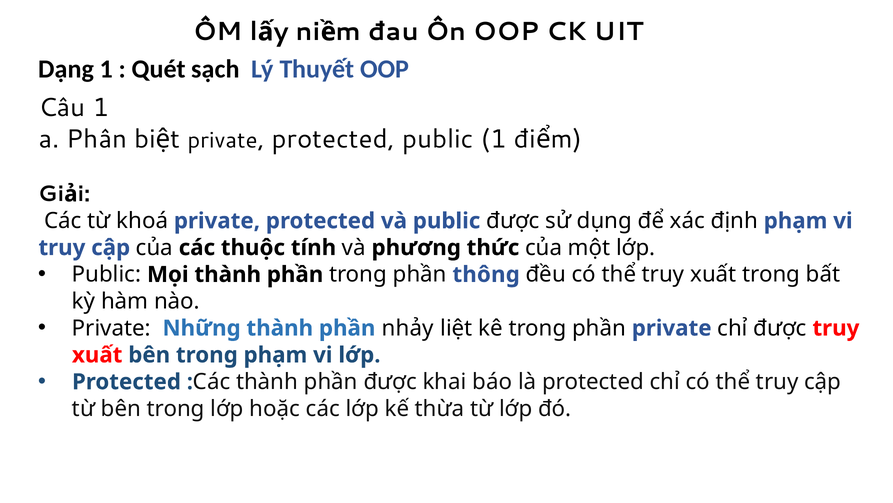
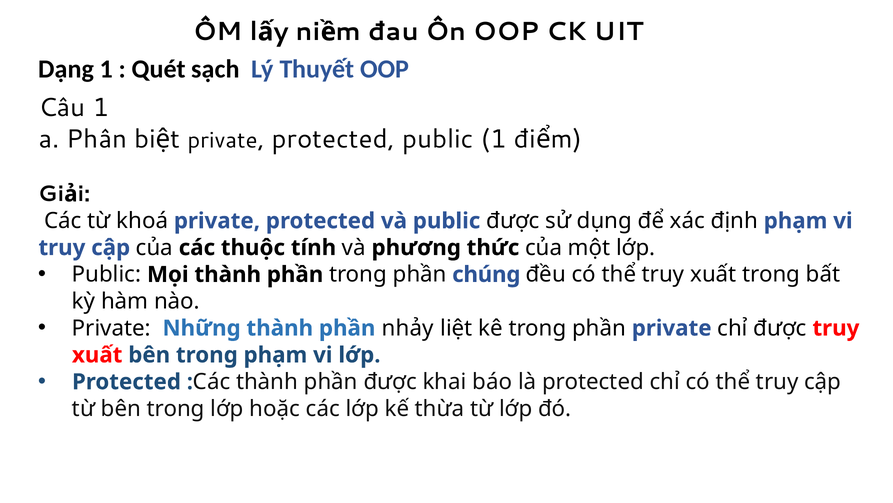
thông: thông -> chúng (486, 274)
